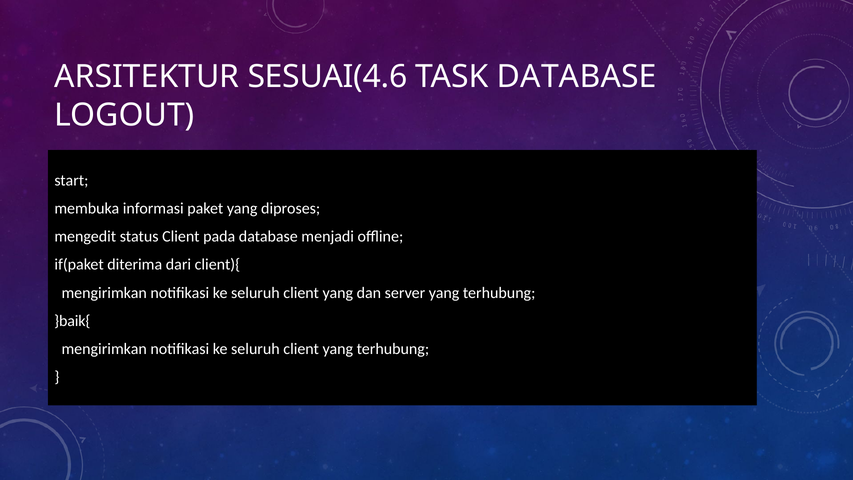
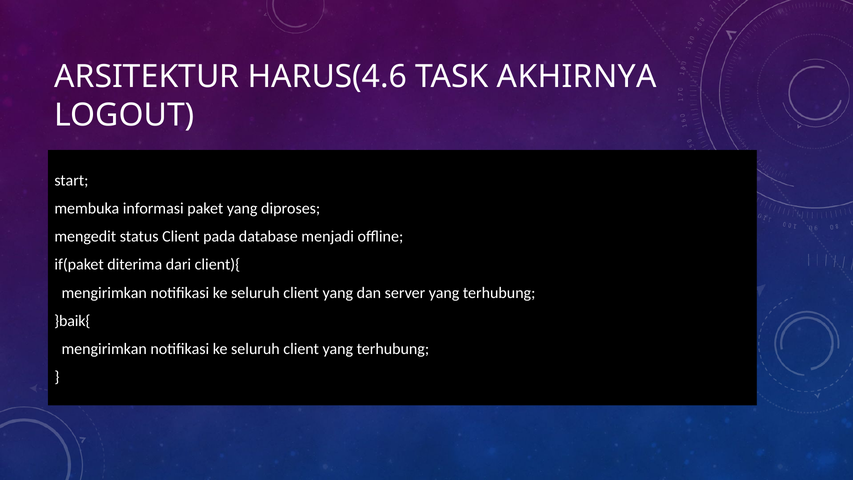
SESUAI(4.6: SESUAI(4.6 -> HARUS(4.6 (327, 77)
TASK DATABASE: DATABASE -> AKHIRNYA (577, 77)
